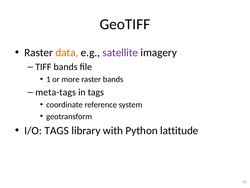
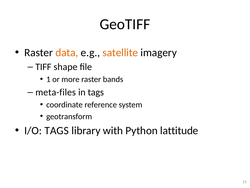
satellite colour: purple -> orange (120, 52)
TIFF bands: bands -> shape (66, 67)
meta-tags: meta-tags -> meta-files (56, 92)
